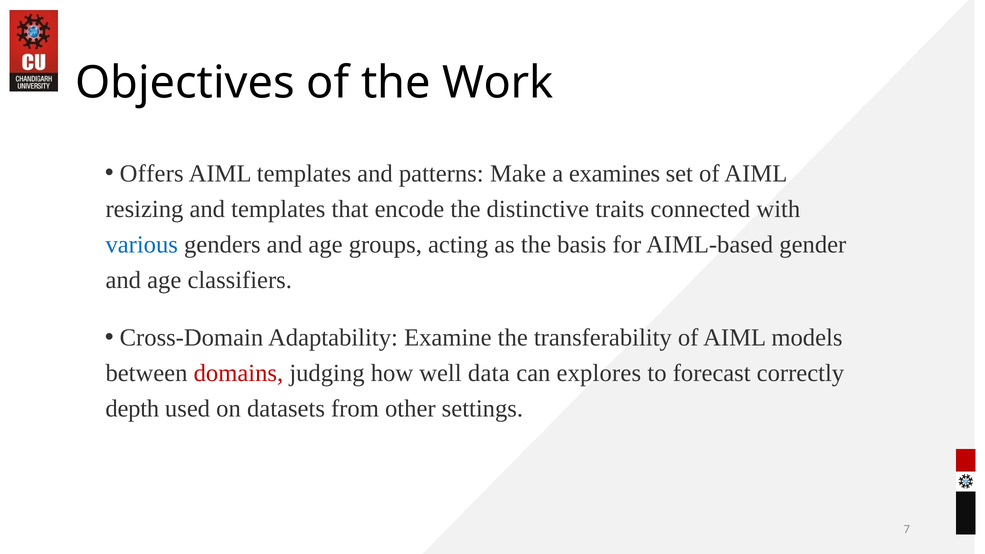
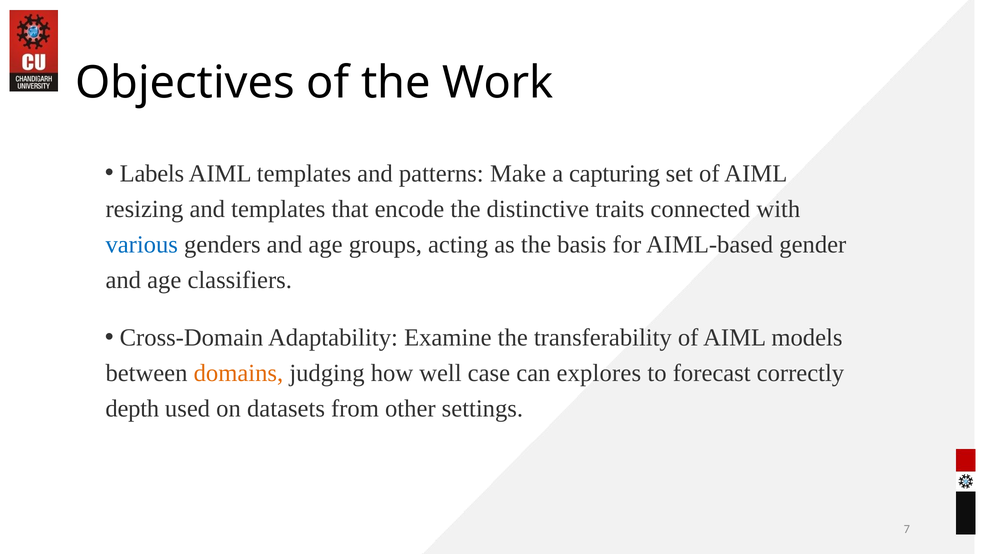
Offers: Offers -> Labels (152, 174)
examines: examines -> capturing (615, 174)
domains colour: red -> orange (238, 373)
data: data -> case (489, 373)
